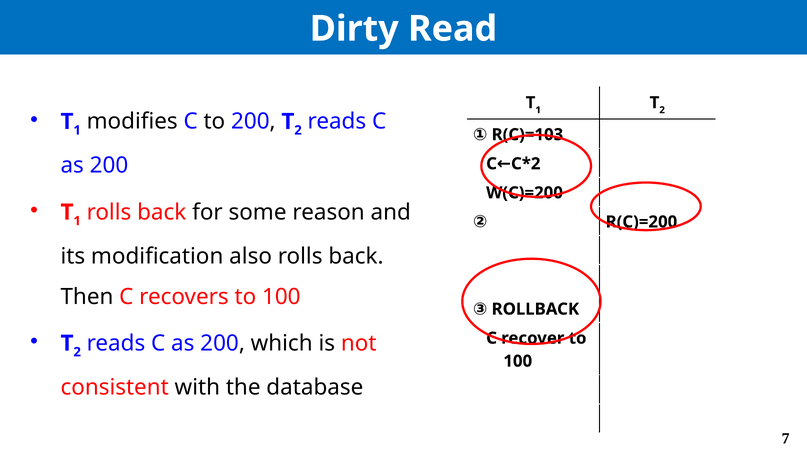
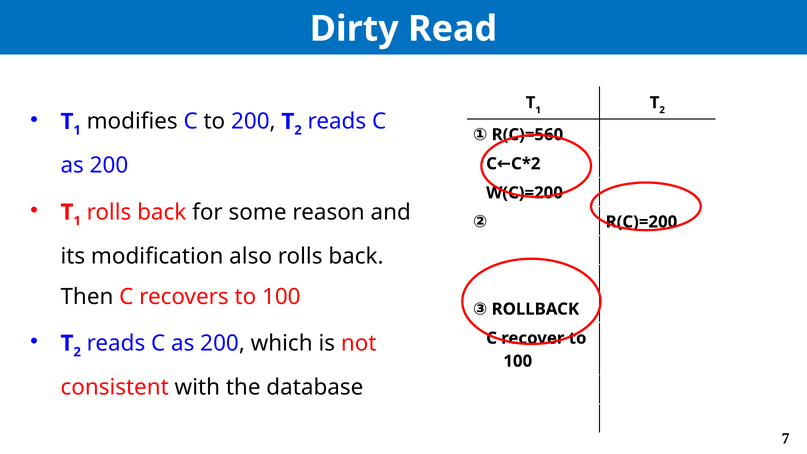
R(C)=103: R(C)=103 -> R(C)=560 (527, 135)
